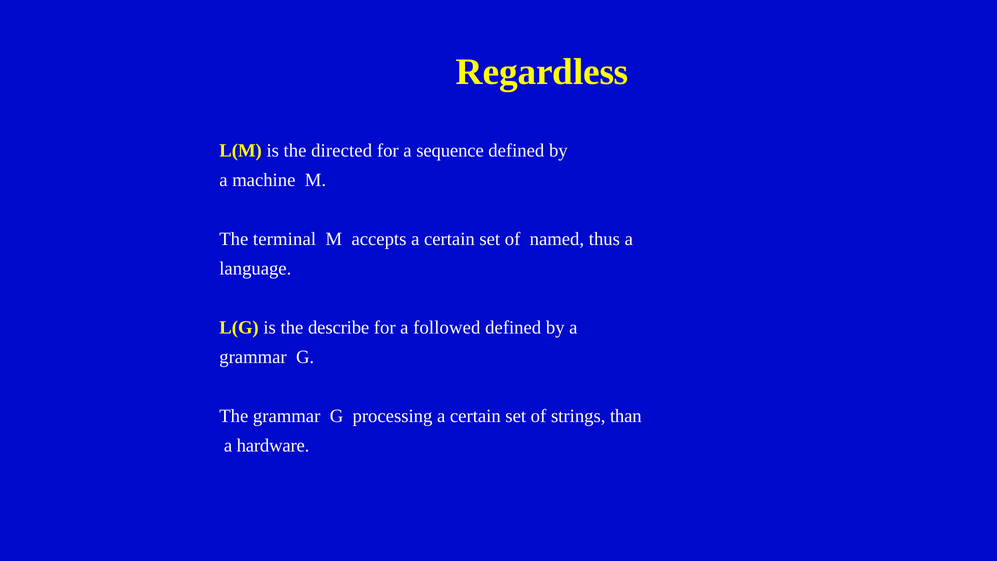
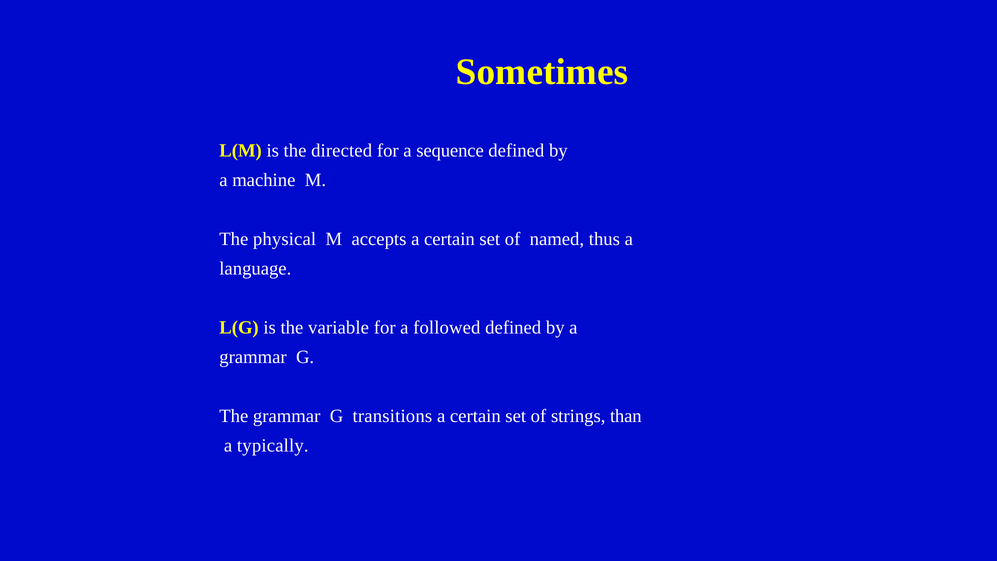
Regardless: Regardless -> Sometimes (542, 72)
terminal: terminal -> physical (285, 239)
describe: describe -> variable (339, 327)
processing: processing -> transitions (392, 416)
hardware: hardware -> typically (273, 445)
